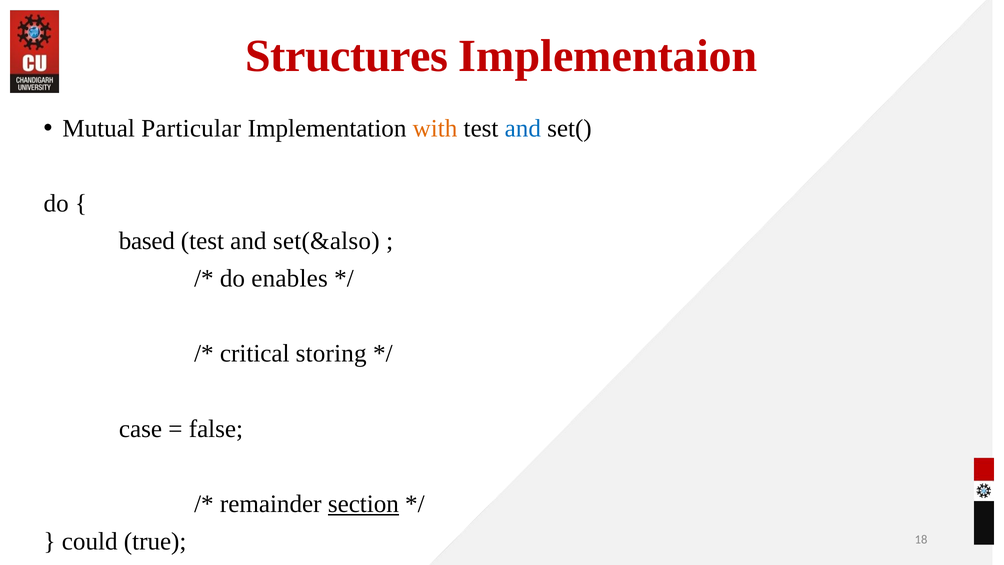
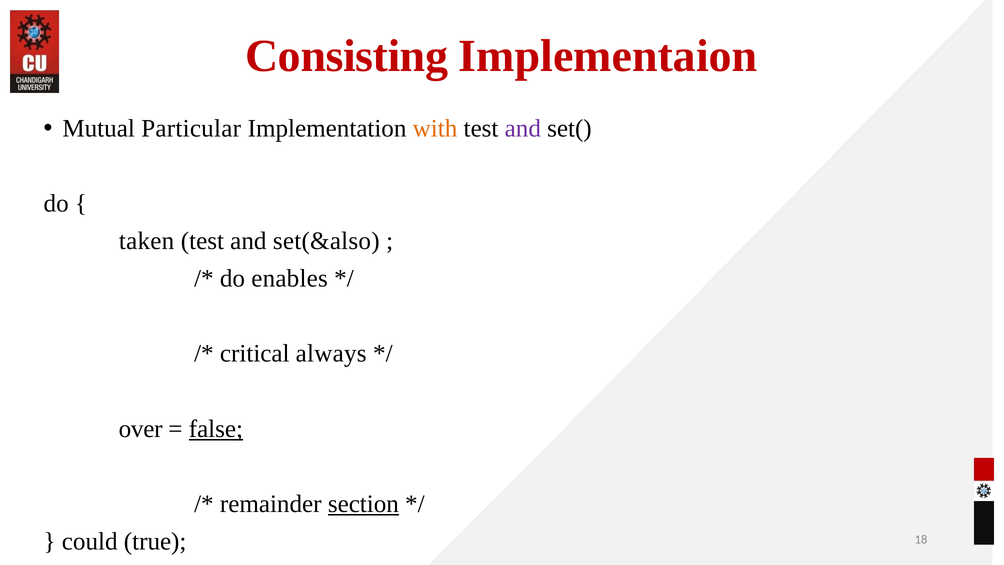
Structures: Structures -> Consisting (347, 56)
and colour: blue -> purple (523, 128)
based: based -> taken (147, 241)
storing: storing -> always (331, 354)
case: case -> over (141, 429)
false underline: none -> present (216, 429)
